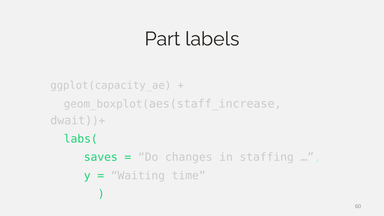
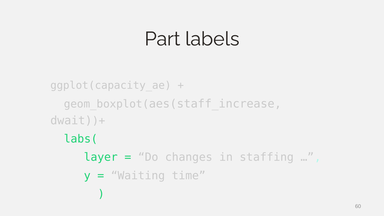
saves: saves -> layer (101, 157)
